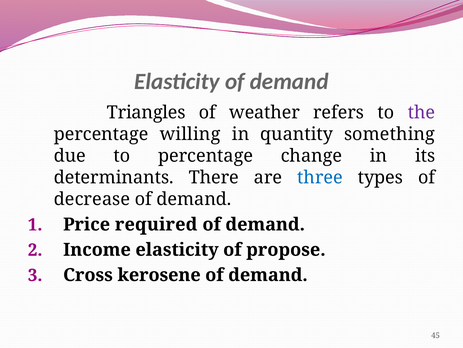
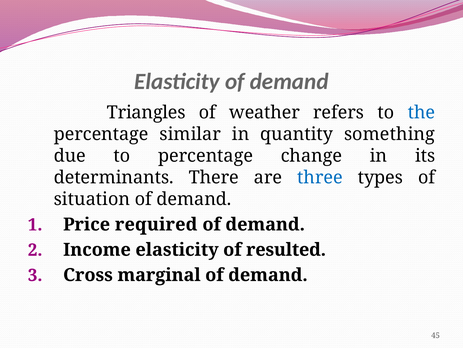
the colour: purple -> blue (422, 112)
willing: willing -> similar (190, 134)
decrease: decrease -> situation (92, 199)
propose: propose -> resulted (286, 249)
kerosene: kerosene -> marginal (159, 274)
